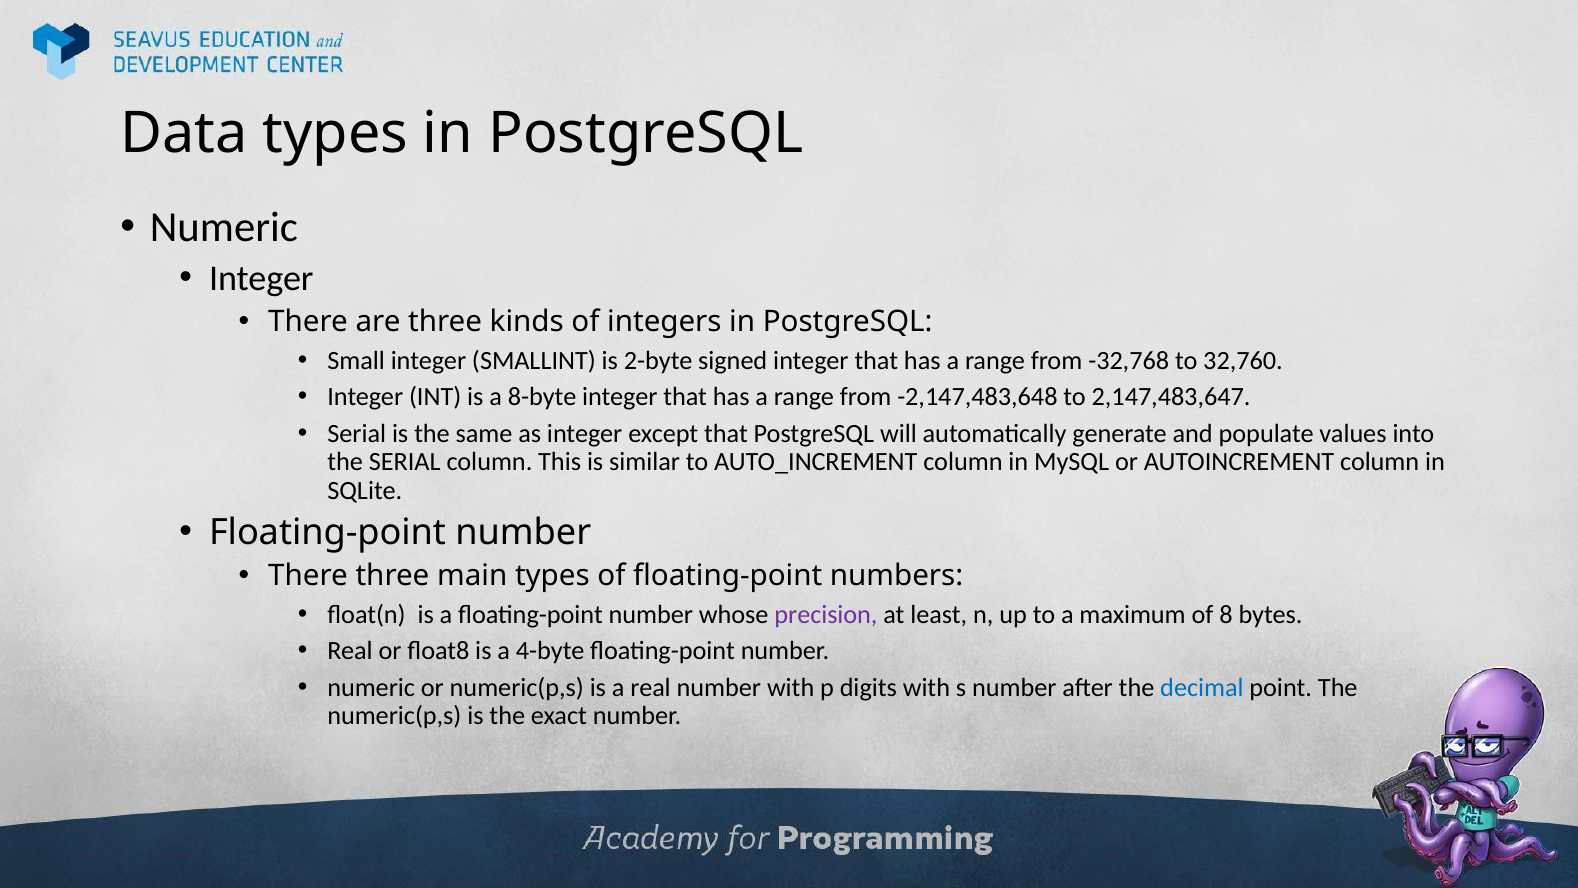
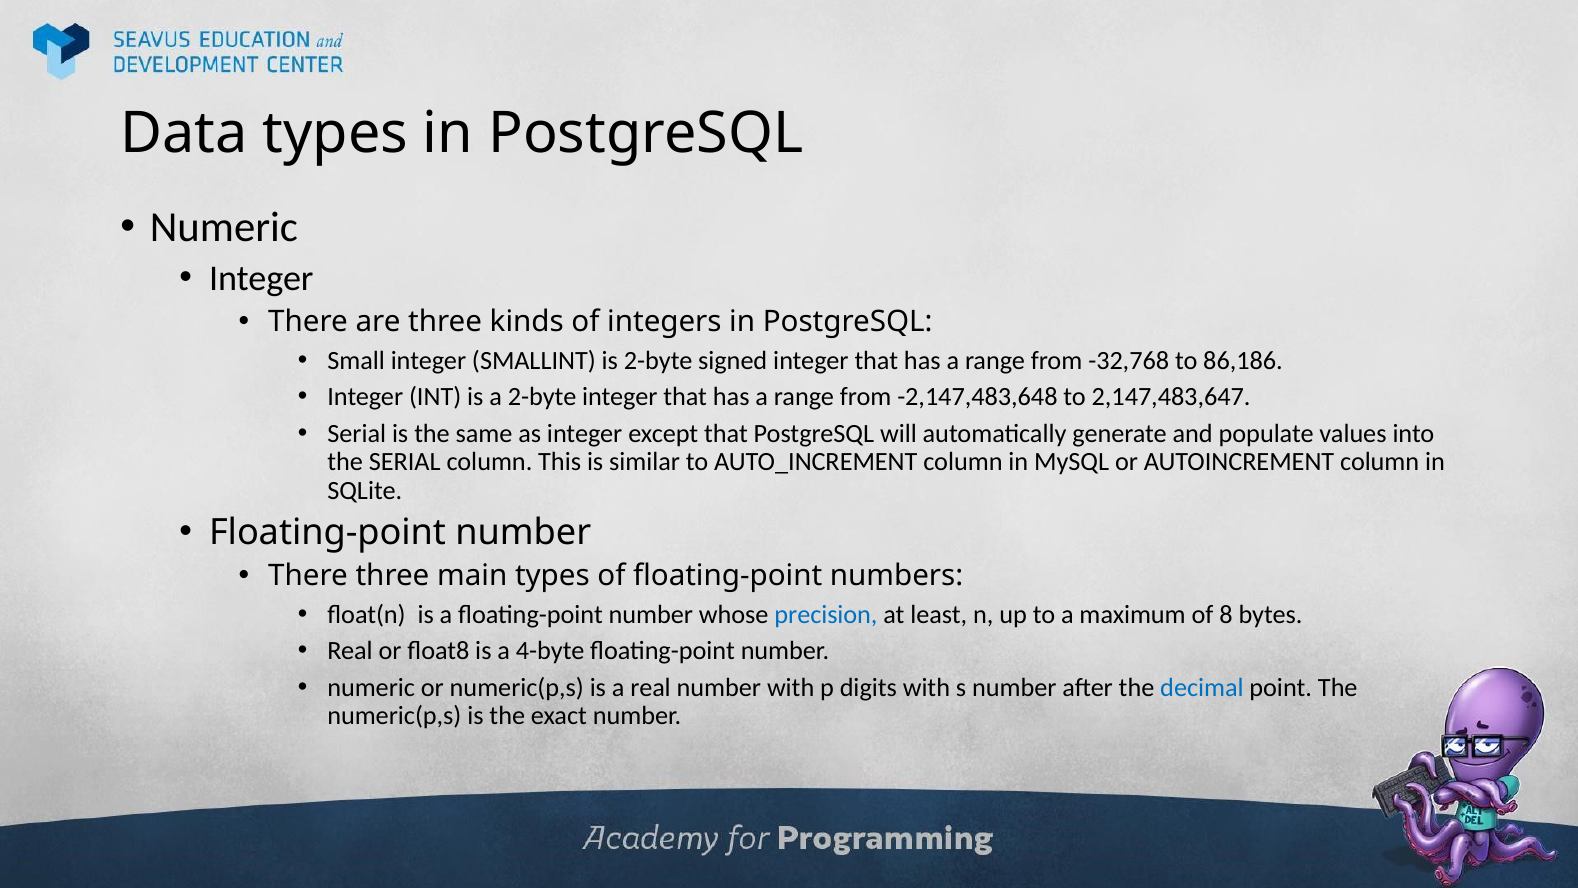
32,760: 32,760 -> 86,186 (1243, 360)
a 8-byte: 8-byte -> 2-byte (542, 397)
precision colour: purple -> blue (826, 614)
